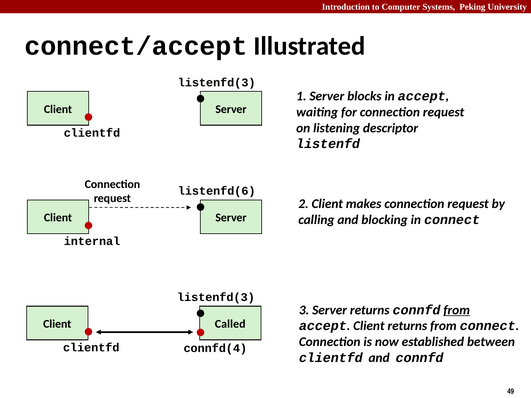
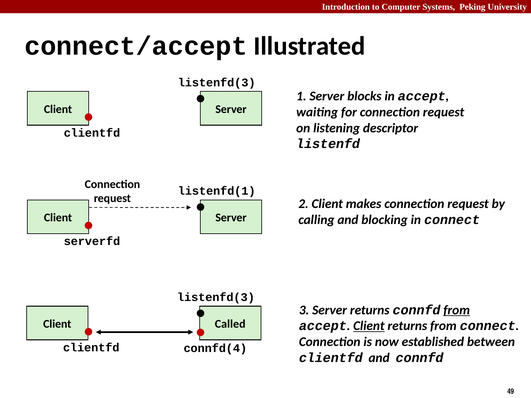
listenfd(6: listenfd(6 -> listenfd(1 (217, 191)
internal: internal -> serverfd (92, 241)
Client underline: none -> present (369, 326)
